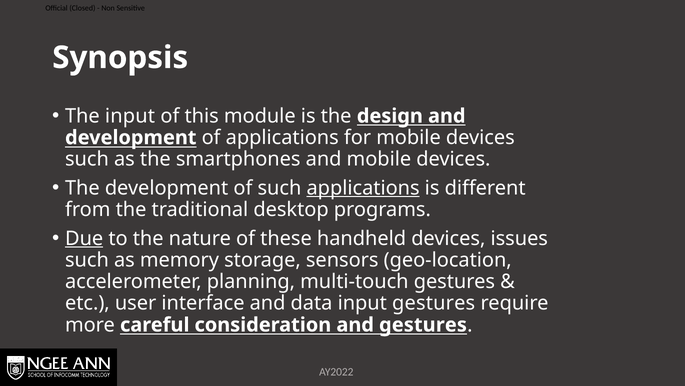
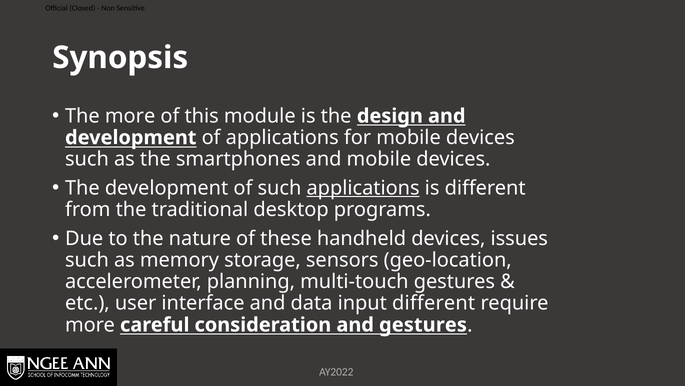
The input: input -> more (130, 116)
Due underline: present -> none (84, 238)
input gestures: gestures -> different (434, 303)
